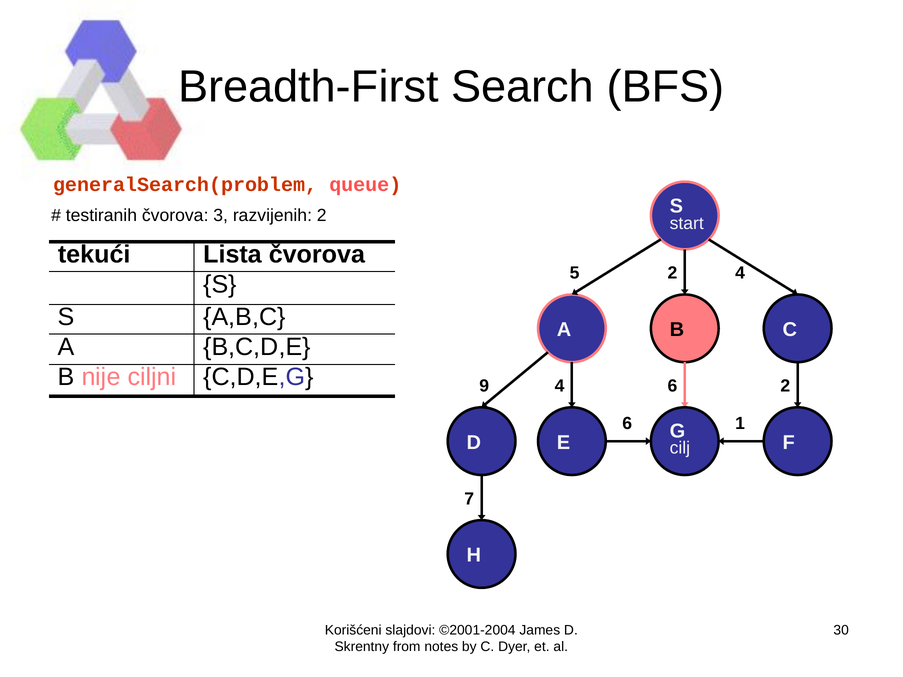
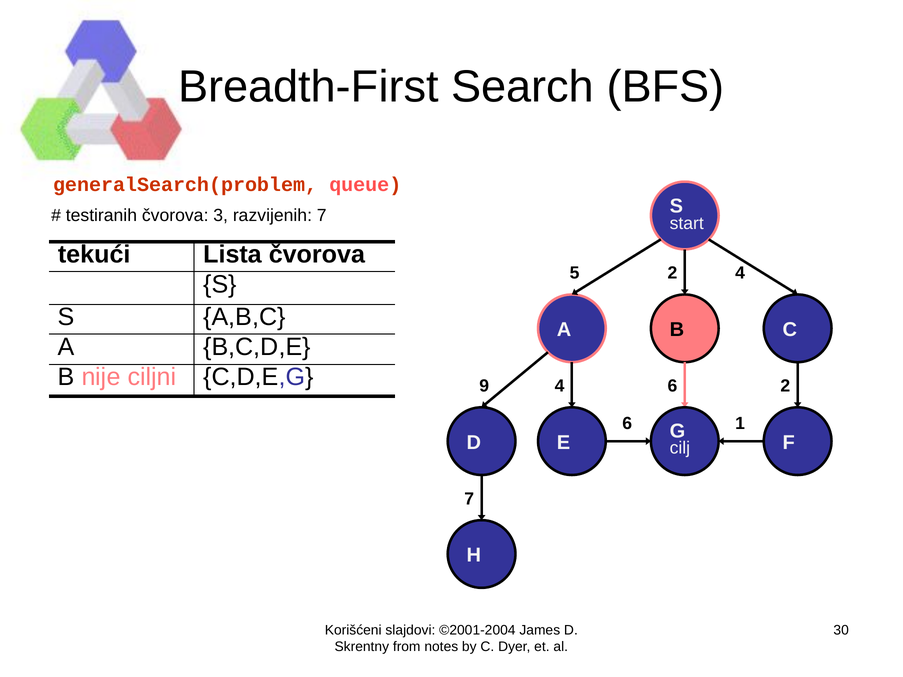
razvijenih 2: 2 -> 7 (322, 215)
